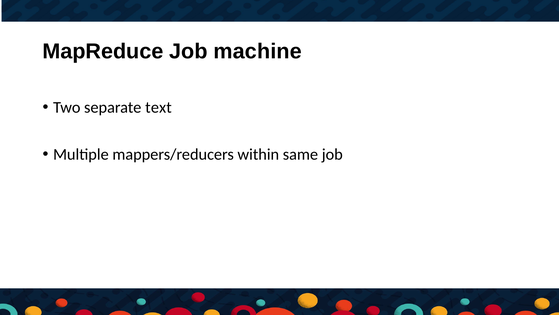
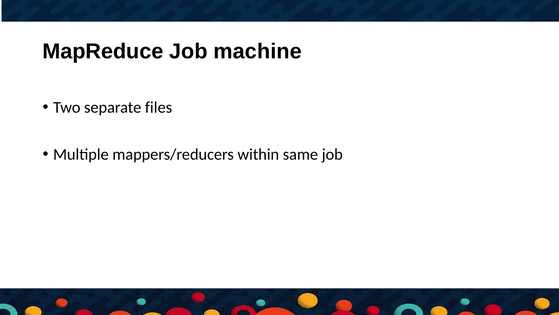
text: text -> files (159, 107)
